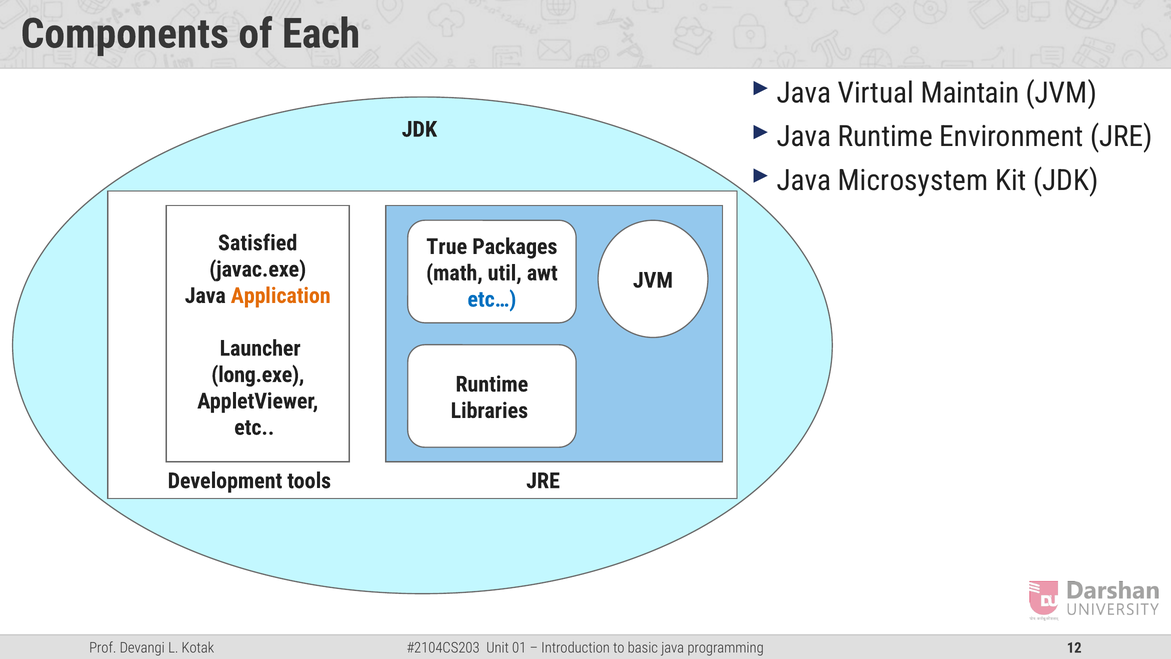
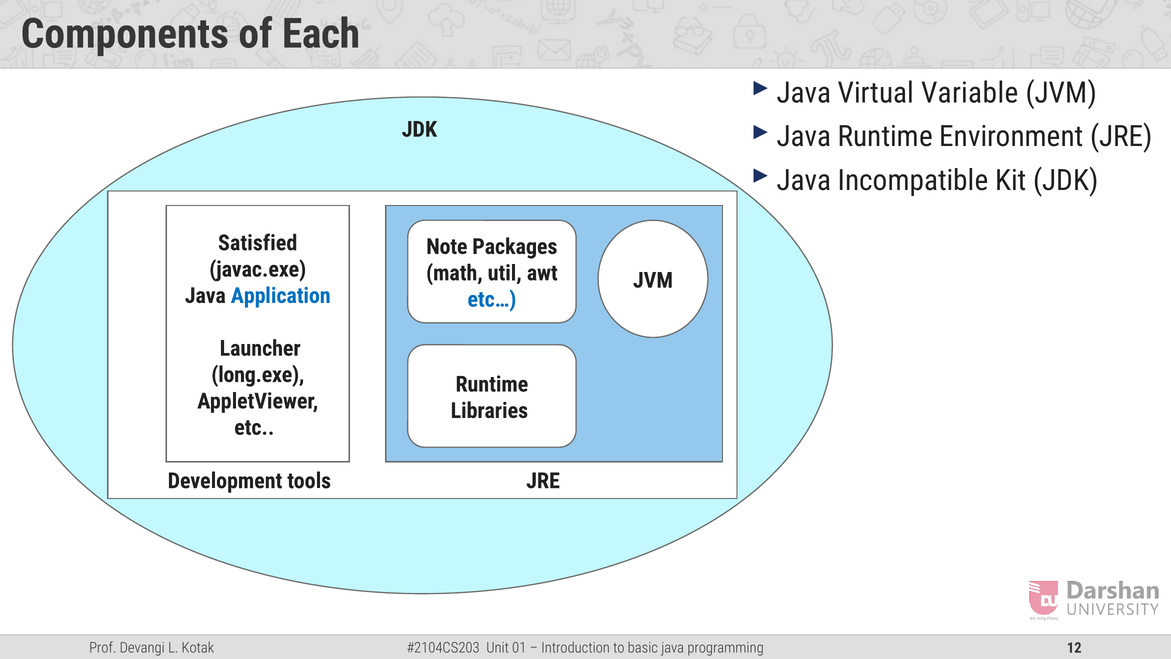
Maintain: Maintain -> Variable (970, 93)
Microsystem: Microsystem -> Incompatible (913, 181)
True: True -> Note (447, 247)
Application colour: orange -> blue (281, 296)
